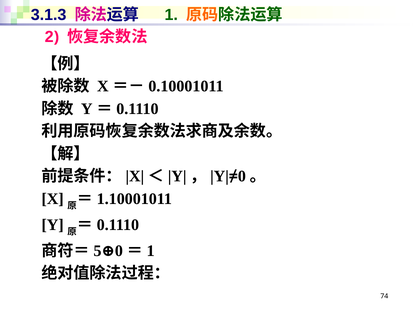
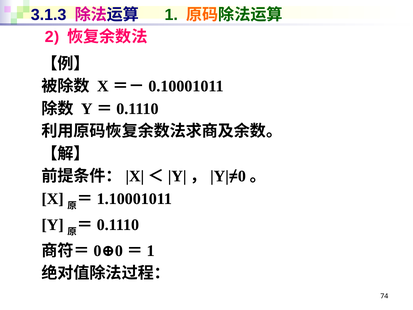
5: 5 -> 0 (97, 251)
